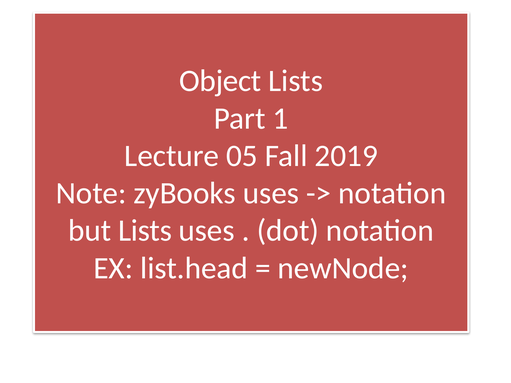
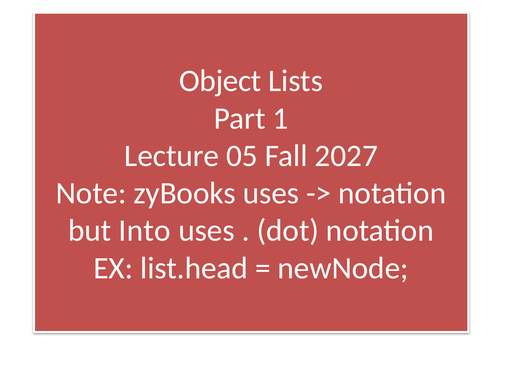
2019: 2019 -> 2027 (346, 156)
but Lists: Lists -> Into (145, 231)
